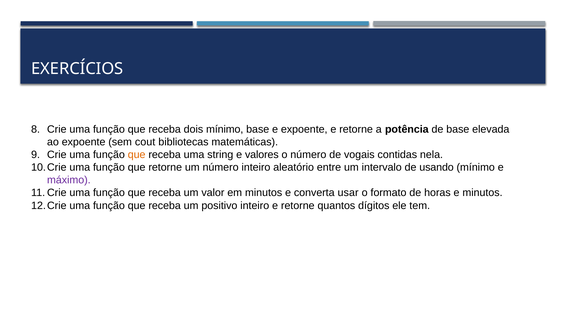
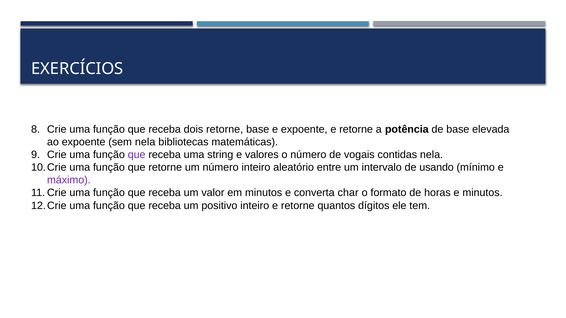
dois mínimo: mínimo -> retorne (225, 129)
sem cout: cout -> nela (145, 142)
que colour: orange -> purple (137, 155)
usar: usar -> char (348, 193)
